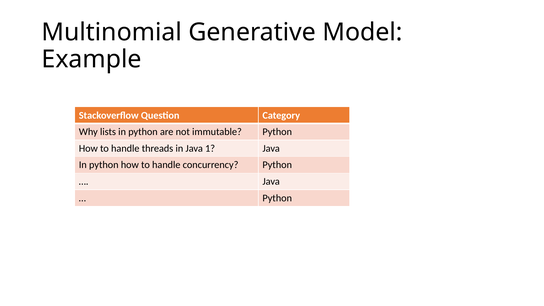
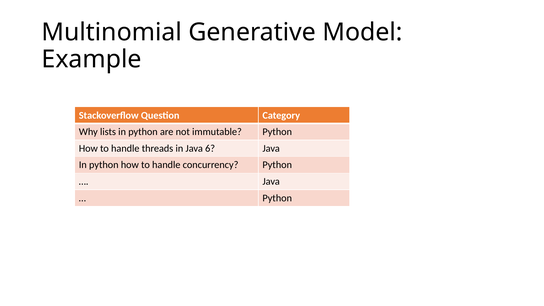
1: 1 -> 6 (210, 148)
